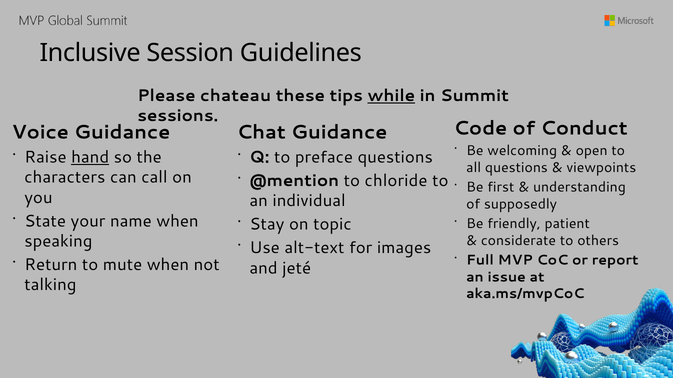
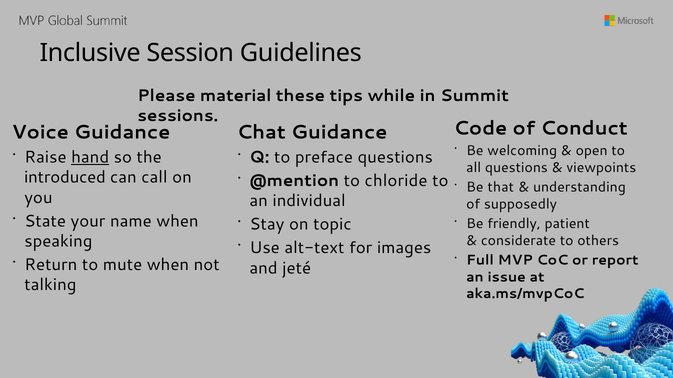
chateau: chateau -> material (236, 96)
while underline: present -> none (391, 96)
characters: characters -> introduced (65, 178)
first: first -> that (501, 188)
